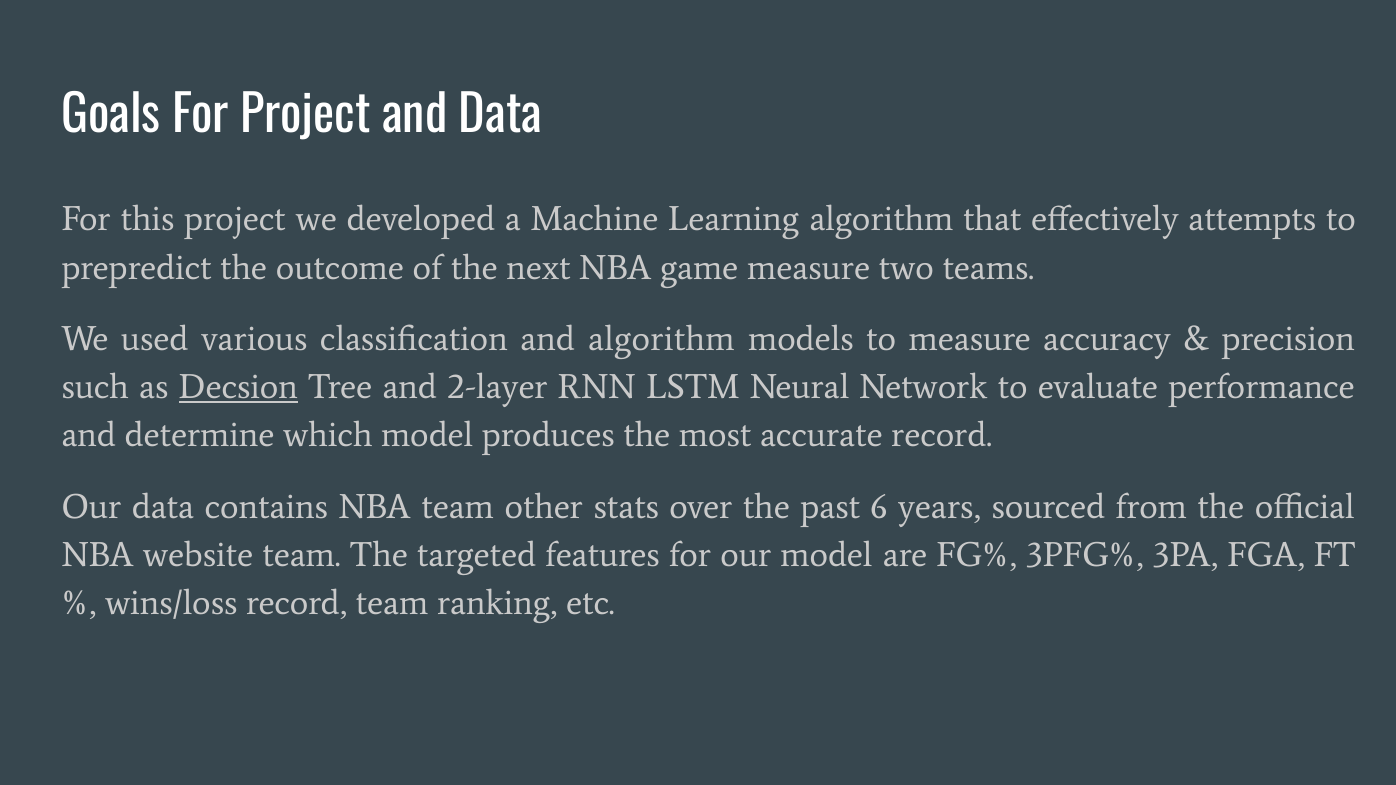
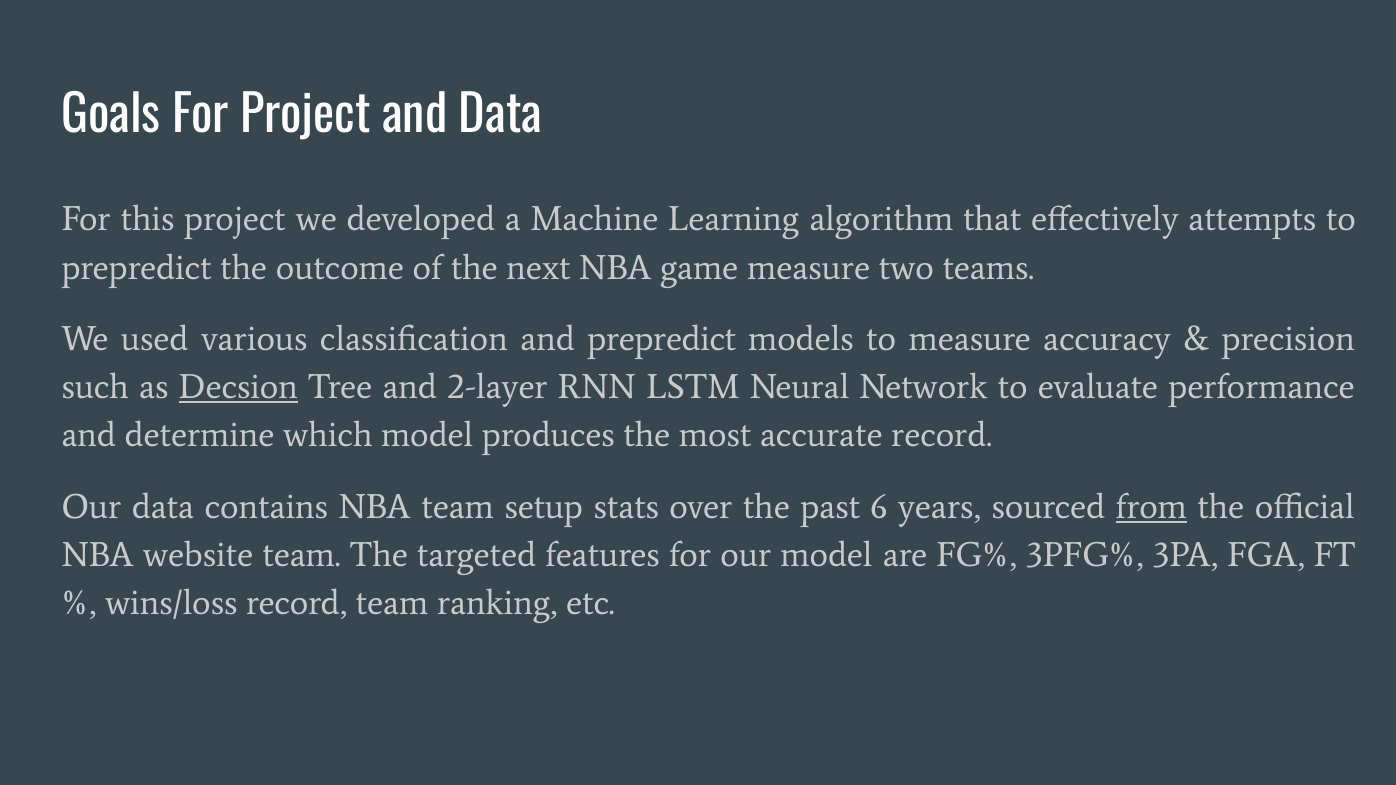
and algorithm: algorithm -> prepredict (662, 339)
other: other -> setup (544, 507)
from underline: none -> present (1151, 507)
